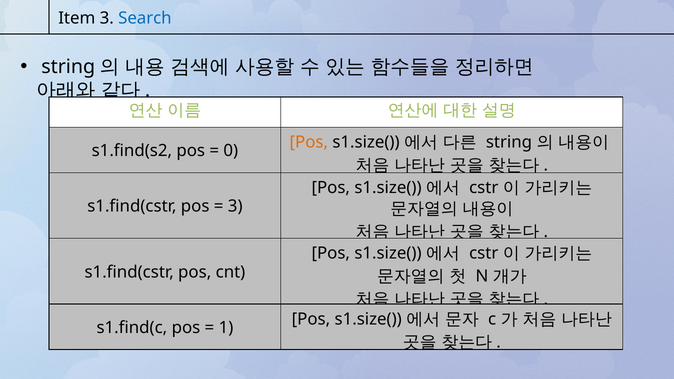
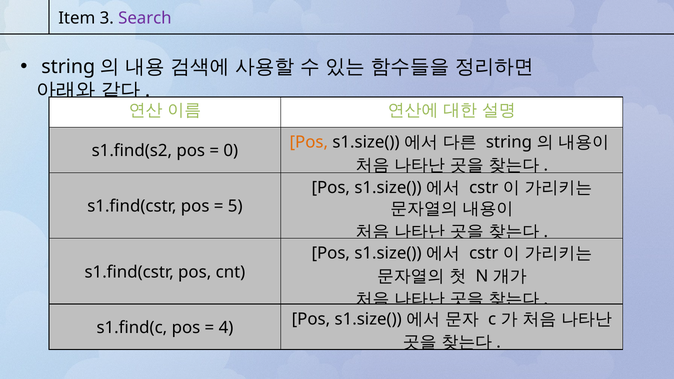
Search colour: blue -> purple (145, 18)
3: 3 -> 5 (235, 206)
1: 1 -> 4 (226, 328)
